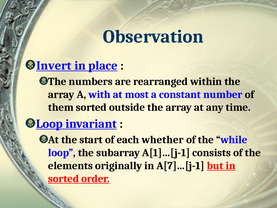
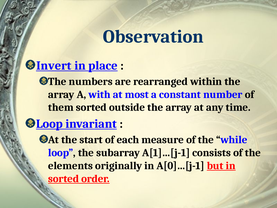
whether: whether -> measure (163, 140)
A[7]…[j-1: A[7]…[j-1 -> A[0]…[j-1 (180, 166)
